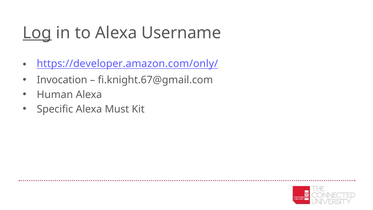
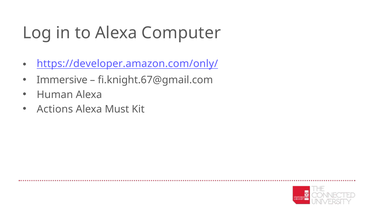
Log underline: present -> none (37, 33)
Username: Username -> Computer (181, 33)
Invocation: Invocation -> Immersive (62, 80)
Specific: Specific -> Actions (55, 109)
